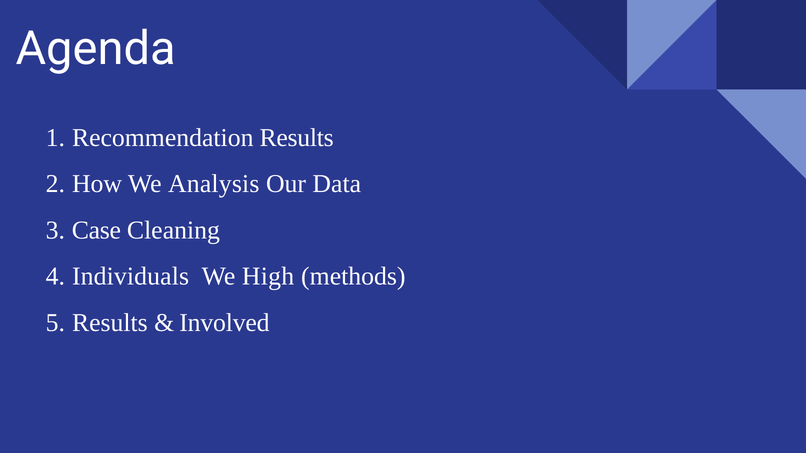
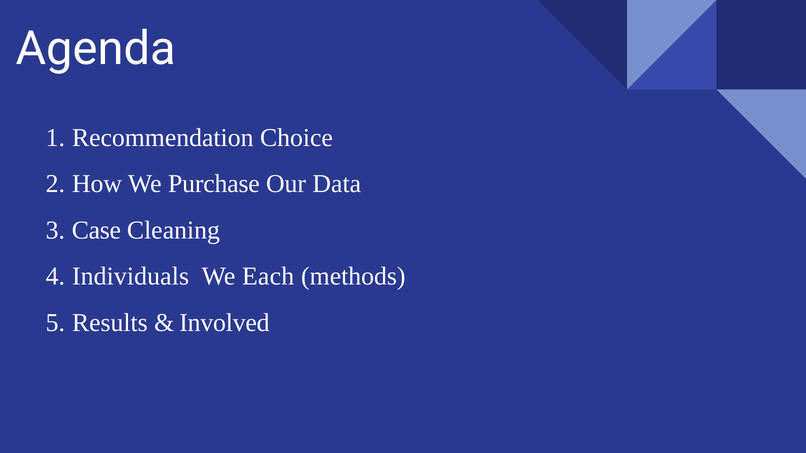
Recommendation Results: Results -> Choice (296, 138)
Analysis: Analysis -> Purchase (214, 184)
High: High -> Each (268, 277)
